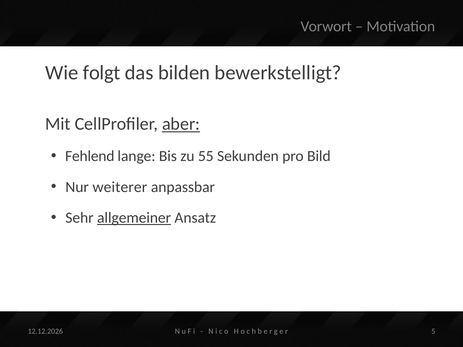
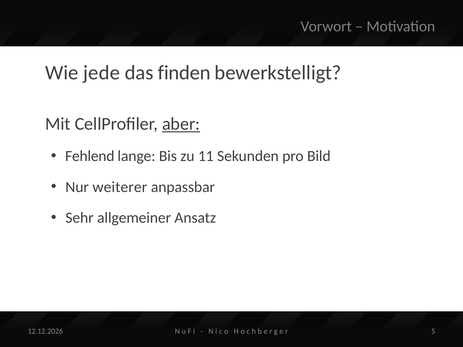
folgt: folgt -> jede (102, 73)
bilden: bilden -> finden (184, 73)
55: 55 -> 11 (206, 156)
allgemeiner underline: present -> none (134, 218)
